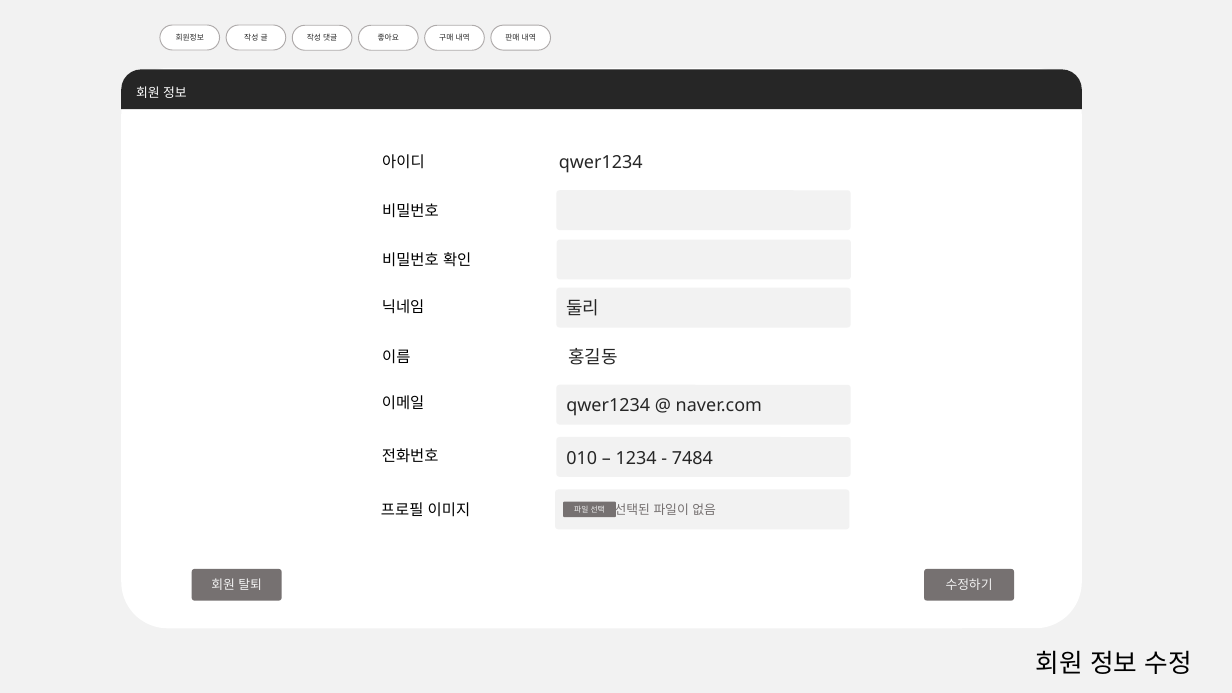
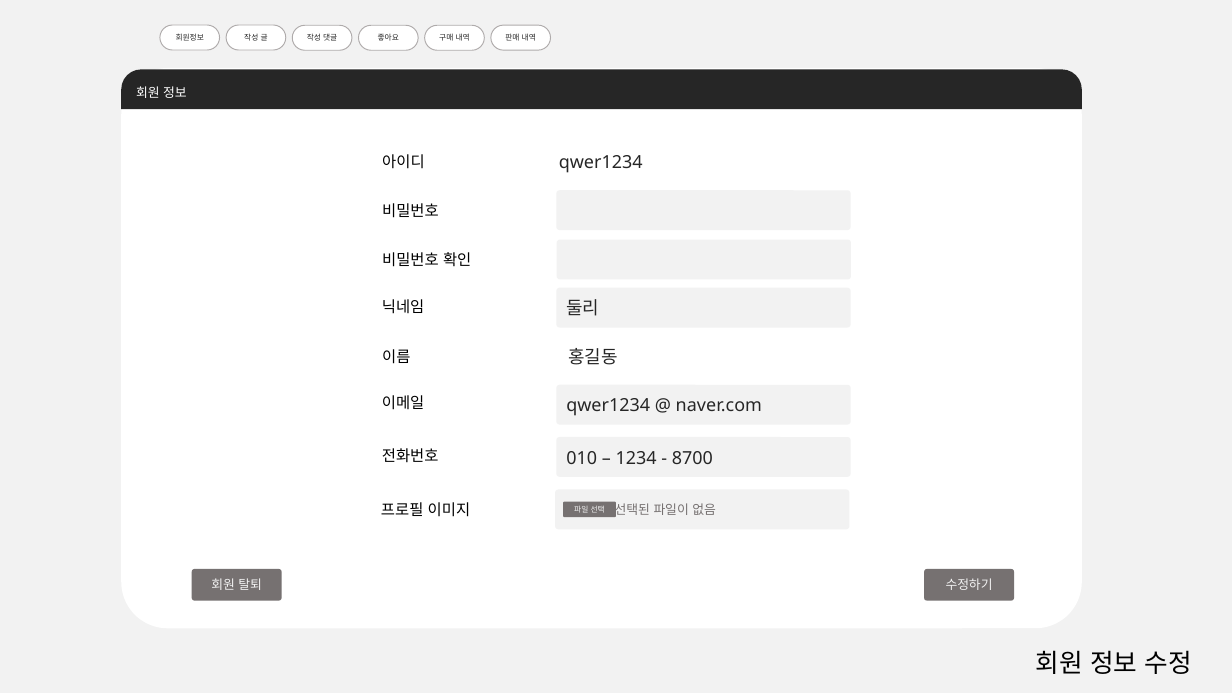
7484: 7484 -> 8700 (692, 458)
